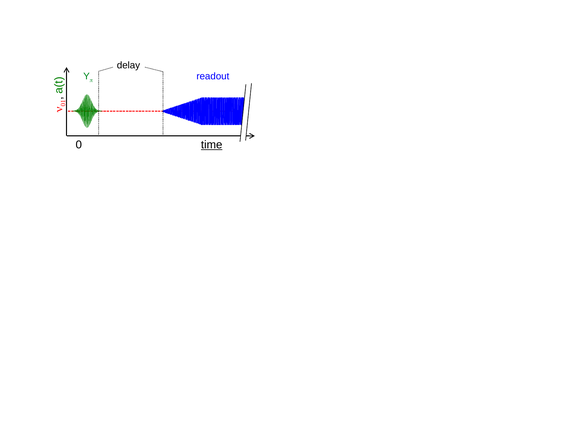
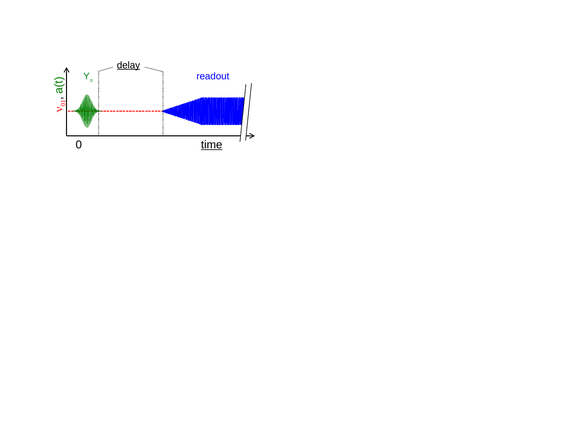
delay underline: none -> present (128, 65)
